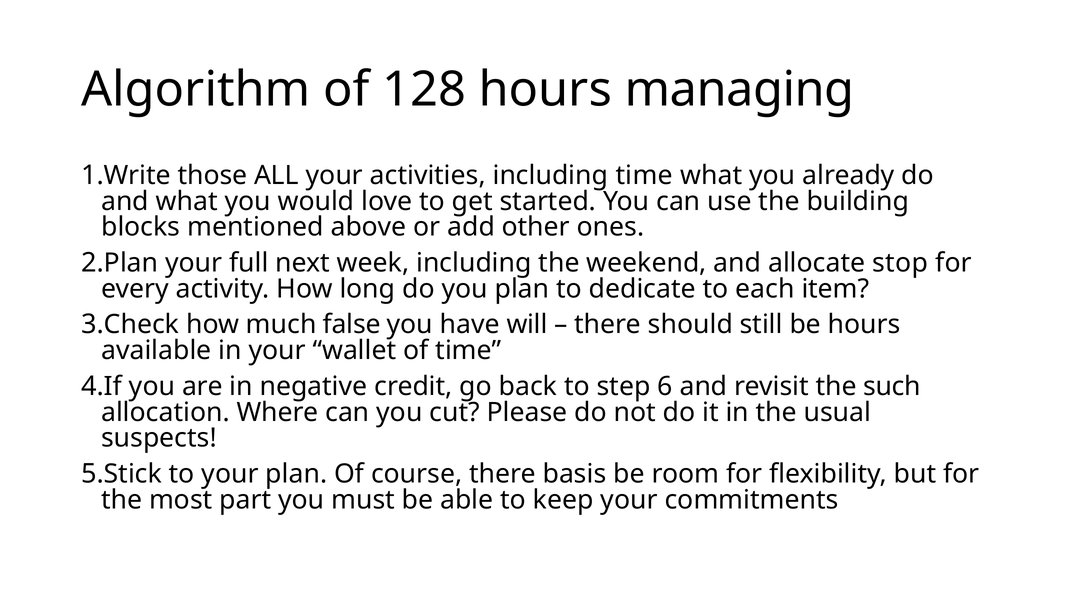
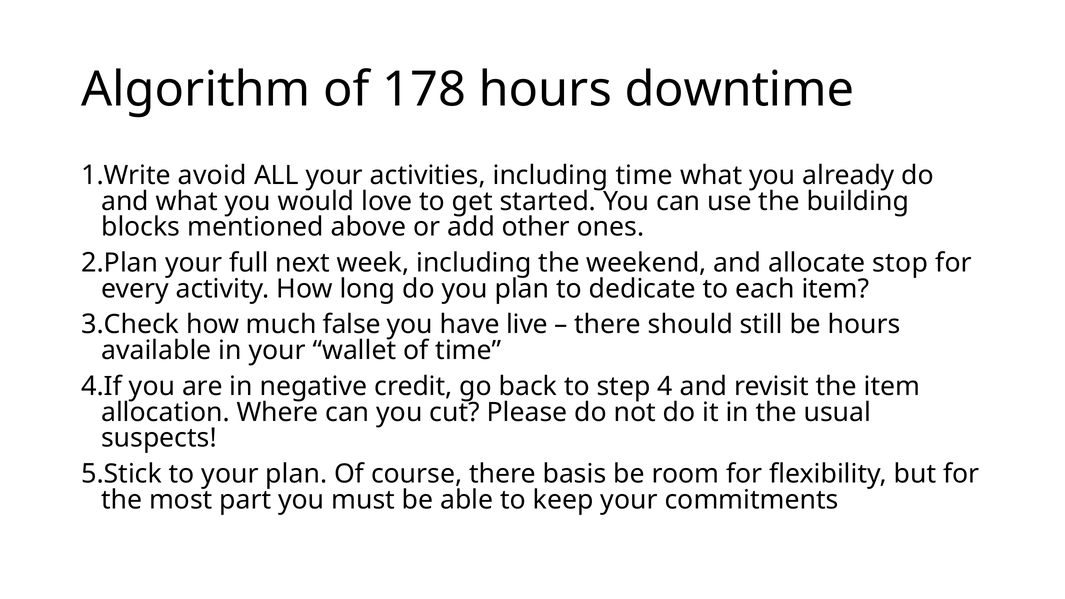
128: 128 -> 178 (424, 89)
managing: managing -> downtime (739, 89)
those: those -> avoid (212, 175)
will: will -> live (527, 325)
6: 6 -> 4 (665, 386)
the such: such -> item (892, 386)
